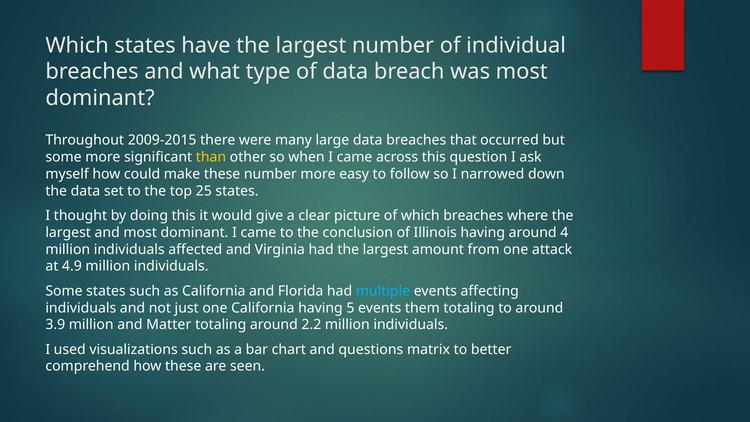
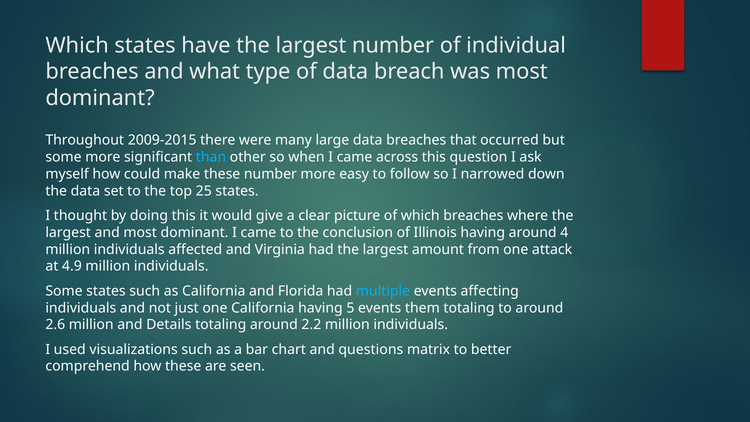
than colour: yellow -> light blue (211, 157)
3.9: 3.9 -> 2.6 (55, 325)
Matter: Matter -> Details (169, 325)
